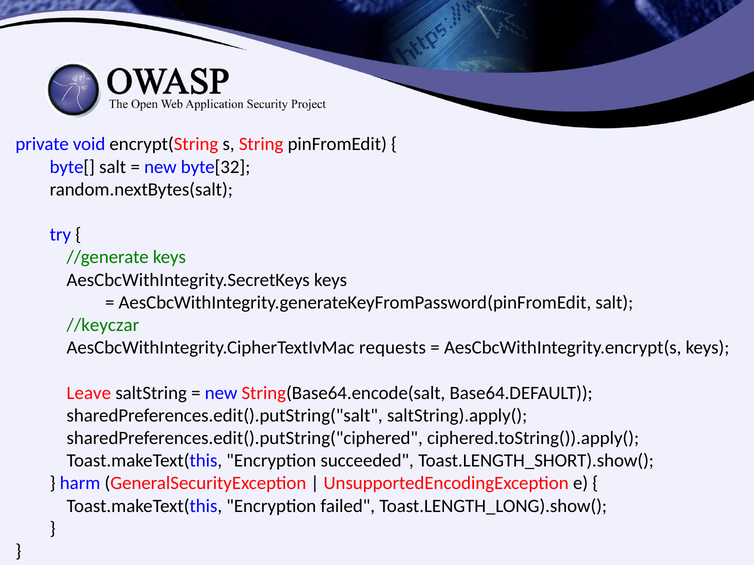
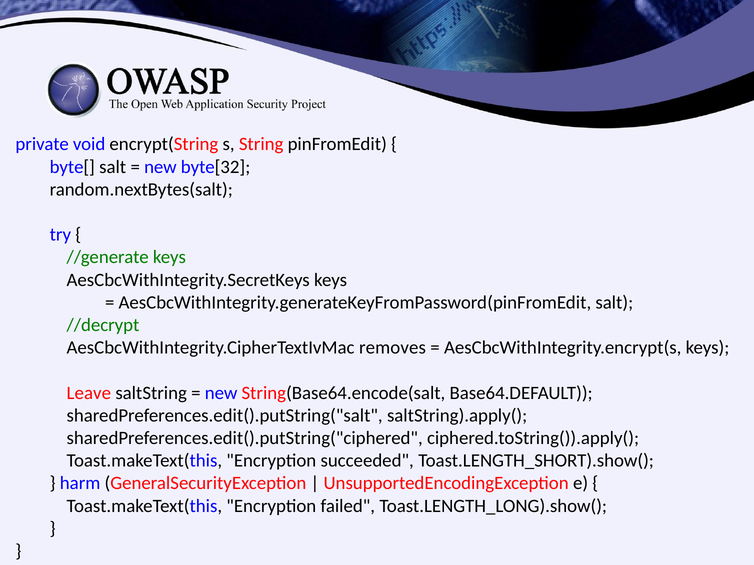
//keyczar: //keyczar -> //decrypt (103, 325)
requests: requests -> removes (392, 348)
